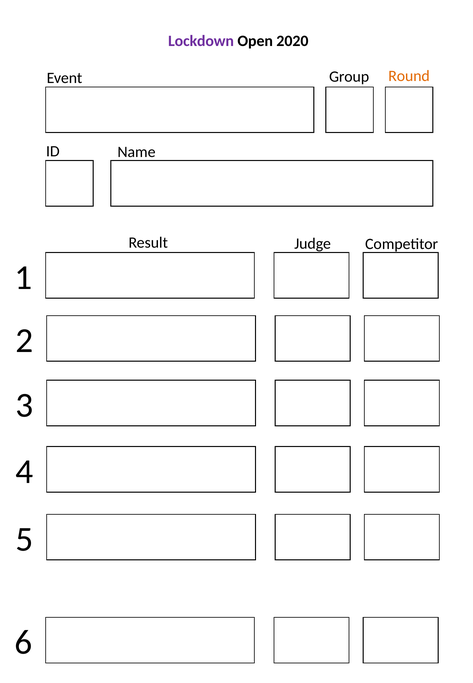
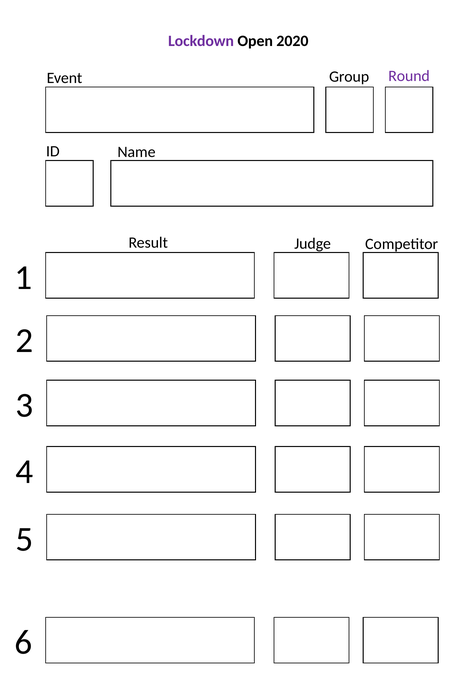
Round colour: orange -> purple (409, 76)
